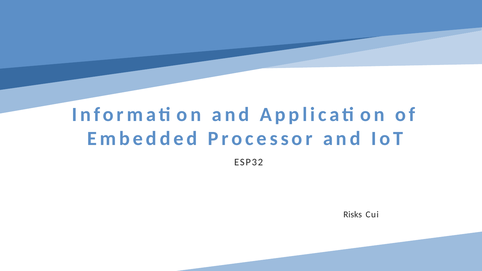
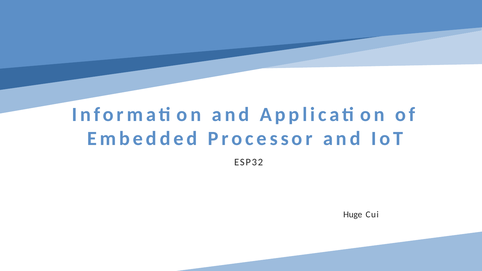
Risks: Risks -> Huge (353, 215)
